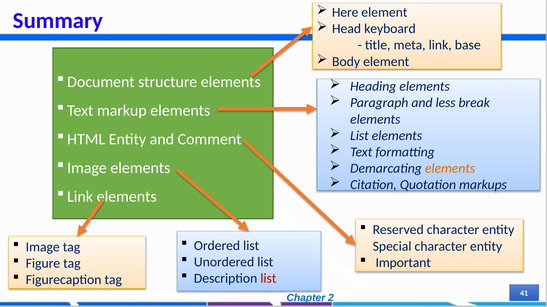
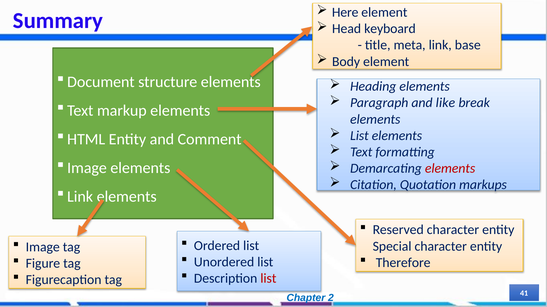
less: less -> like (445, 103)
elements colour: orange -> red (450, 169)
Important: Important -> Therefore (403, 263)
